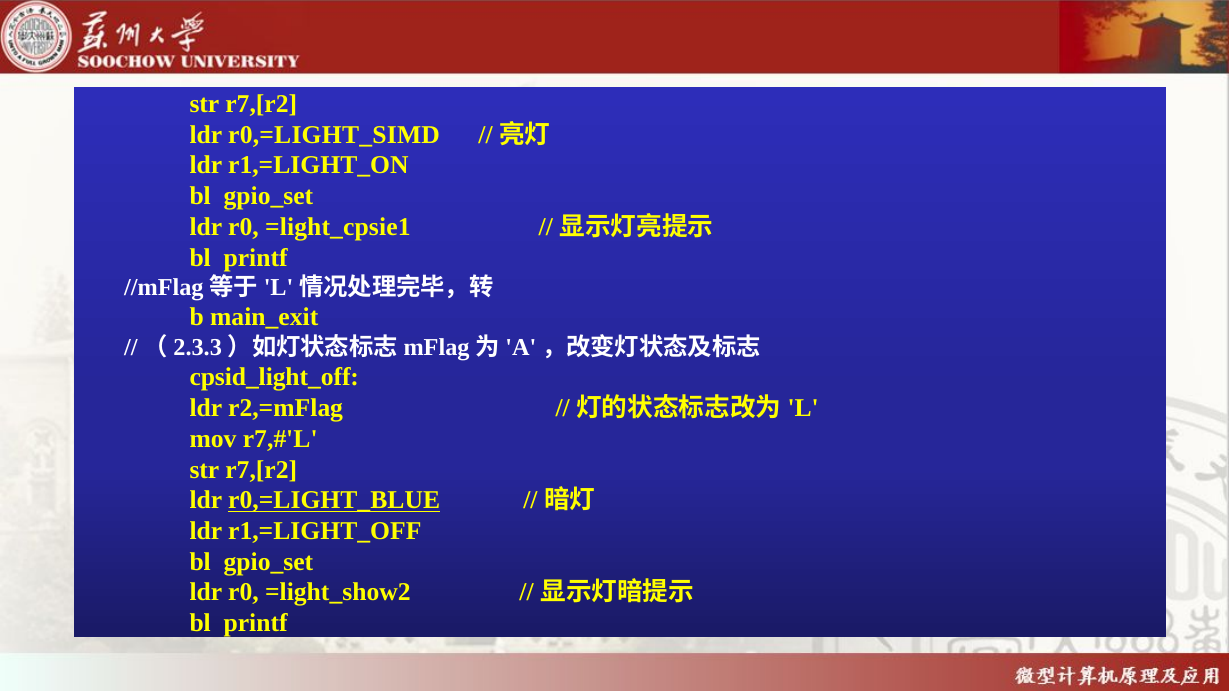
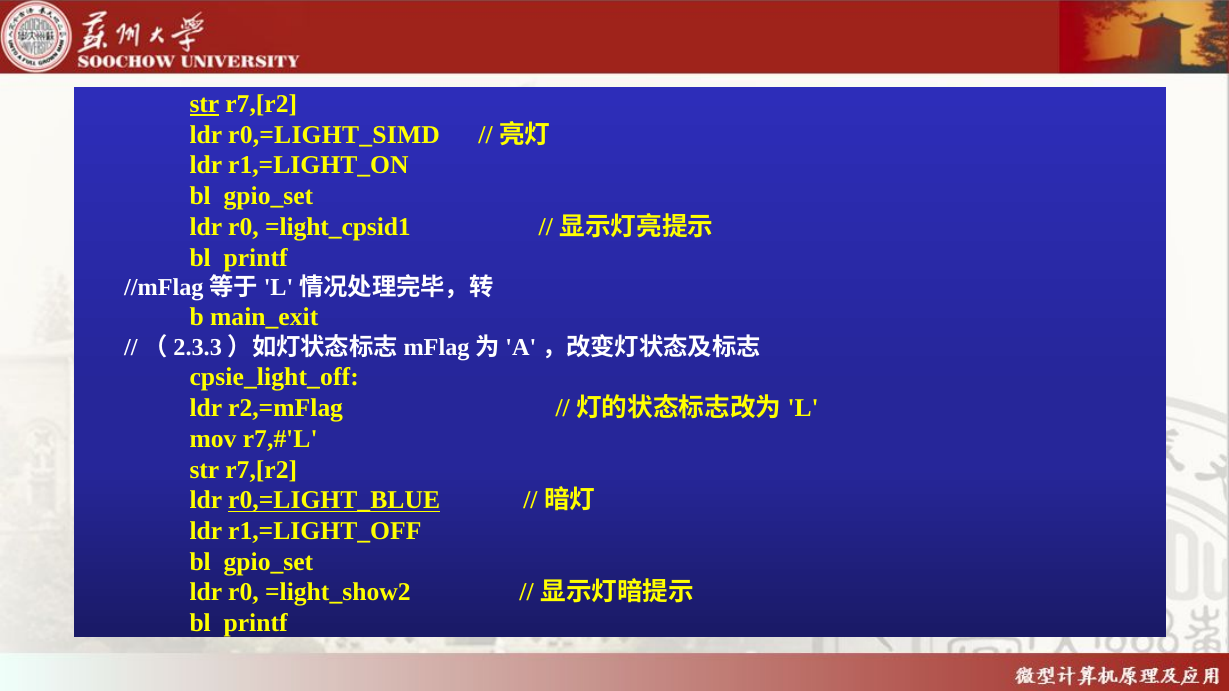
str underline: none -> present (204, 104)
=light_cpsie1: =light_cpsie1 -> =light_cpsid1 (338, 227)
cpsid_light_off: cpsid_light_off -> cpsie_light_off (274, 378)
